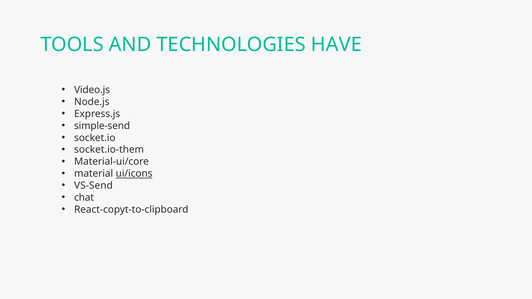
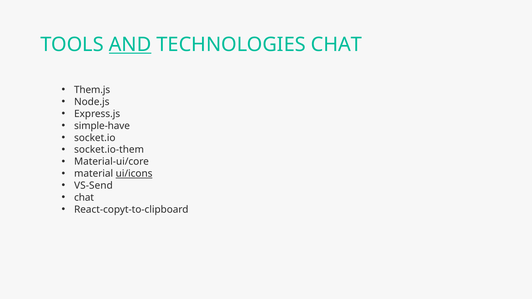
AND underline: none -> present (130, 45)
TECHNOLOGIES HAVE: HAVE -> CHAT (336, 45)
Video.js: Video.js -> Them.js (92, 90)
simple-send: simple-send -> simple-have (102, 126)
